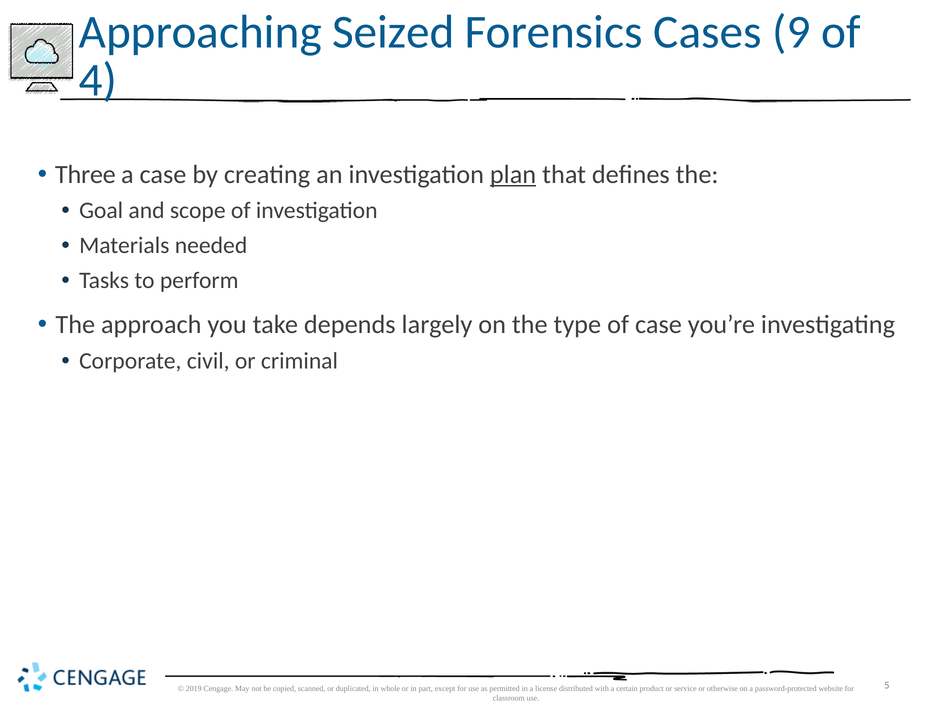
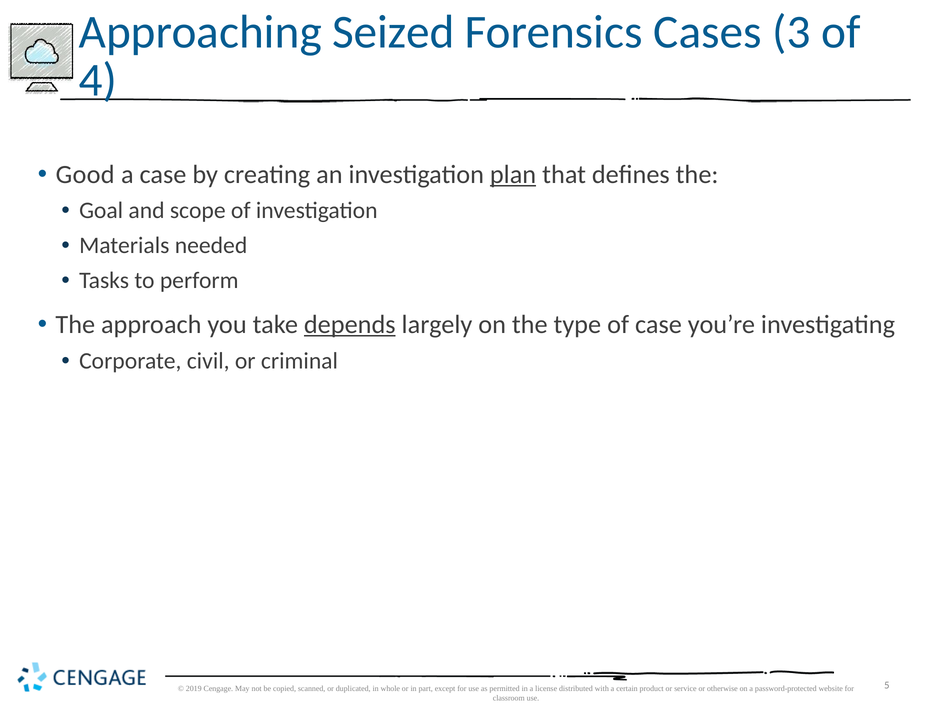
9: 9 -> 3 (792, 32)
Three: Three -> Good (85, 174)
depends underline: none -> present (350, 325)
